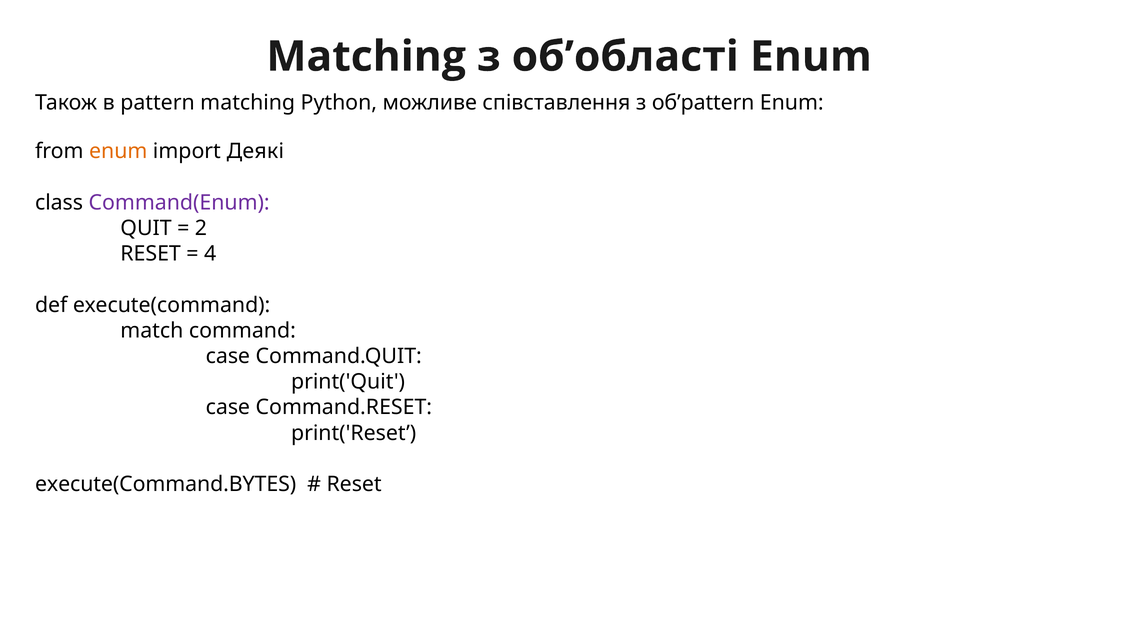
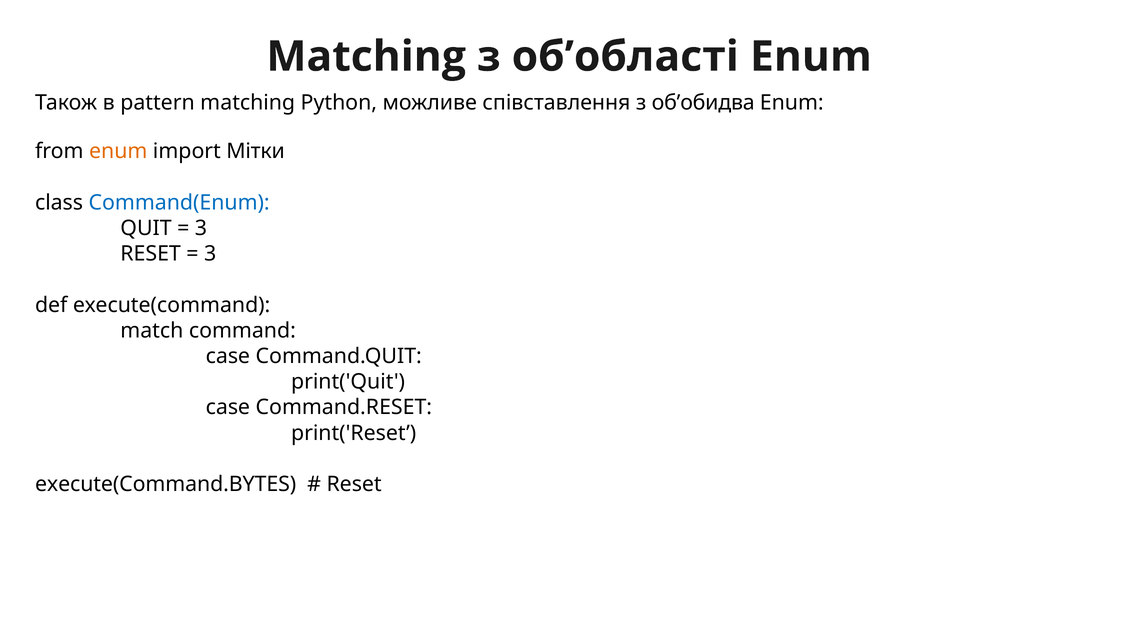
об’pattern: об’pattern -> об’обидва (703, 103)
Деякі: Деякі -> Мітки (256, 151)
Command(Enum colour: purple -> blue (179, 203)
2: 2 -> 3 (201, 228)
4: 4 -> 3 (210, 254)
